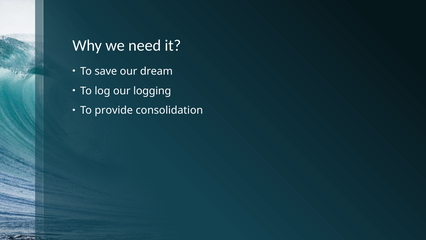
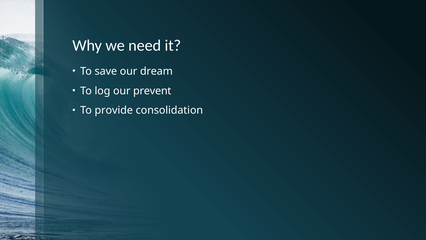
logging: logging -> prevent (152, 91)
